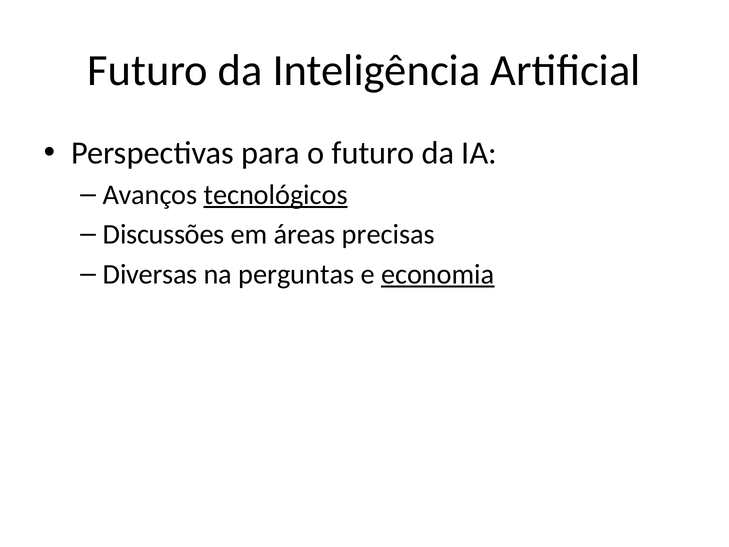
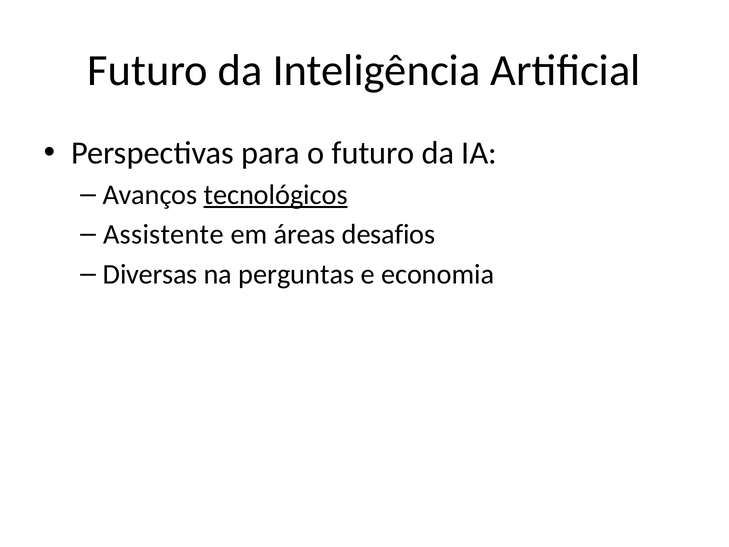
Discussões: Discussões -> Assistente (163, 235)
precisas: precisas -> desafios (389, 235)
economia underline: present -> none (438, 274)
